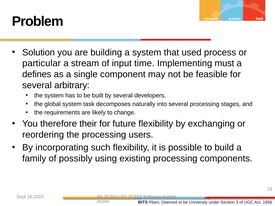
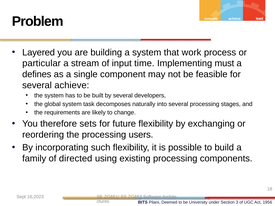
Solution: Solution -> Layered (39, 52)
used: used -> work (192, 52)
arbitrary: arbitrary -> achieve (72, 85)
their: their -> sets (88, 124)
possibly: possibly -> directed (76, 159)
